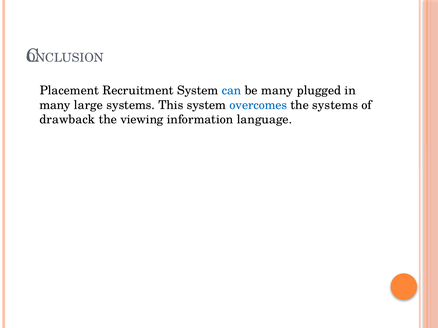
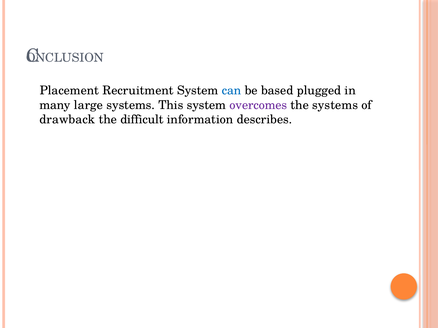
be many: many -> based (277, 91)
overcomes colour: blue -> purple (258, 105)
viewing: viewing -> difficult (142, 120)
language: language -> describes (264, 120)
